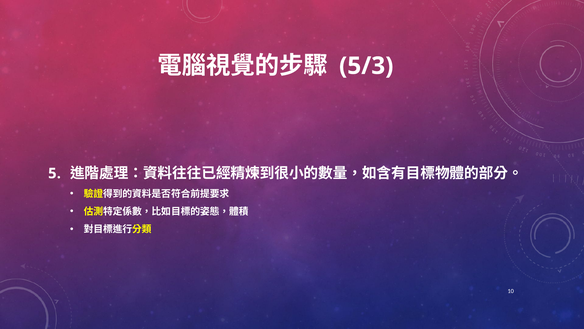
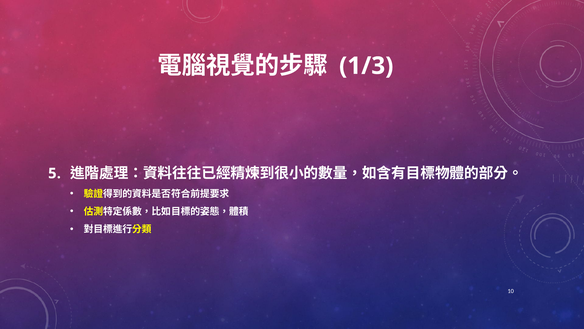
5/3: 5/3 -> 1/3 (366, 66)
